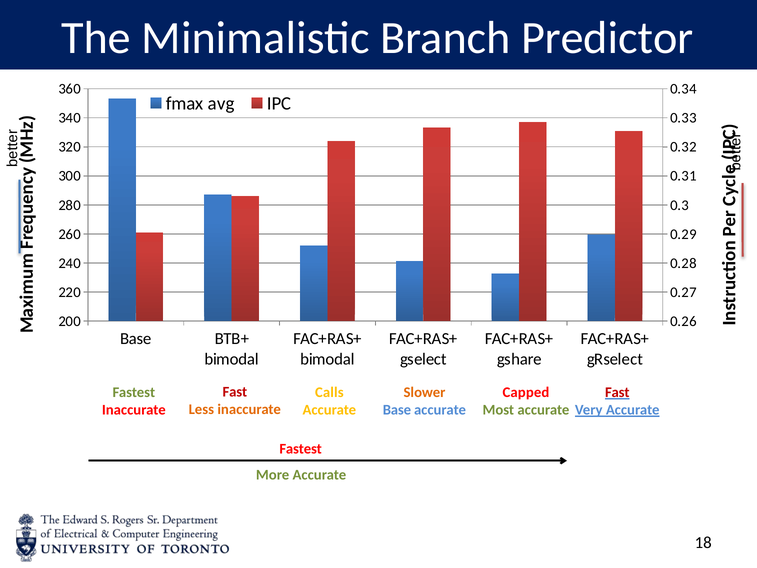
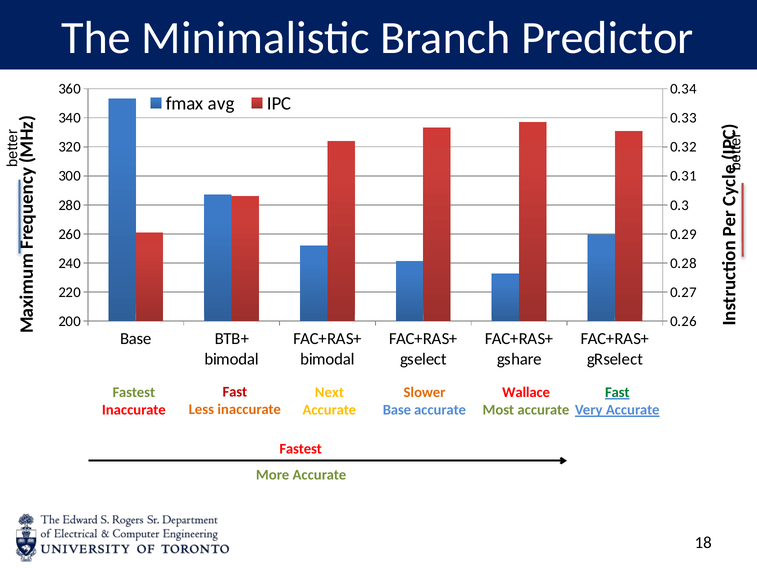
Calls: Calls -> Next (329, 392)
Capped: Capped -> Wallace (526, 392)
Fast colour: red -> green (617, 392)
